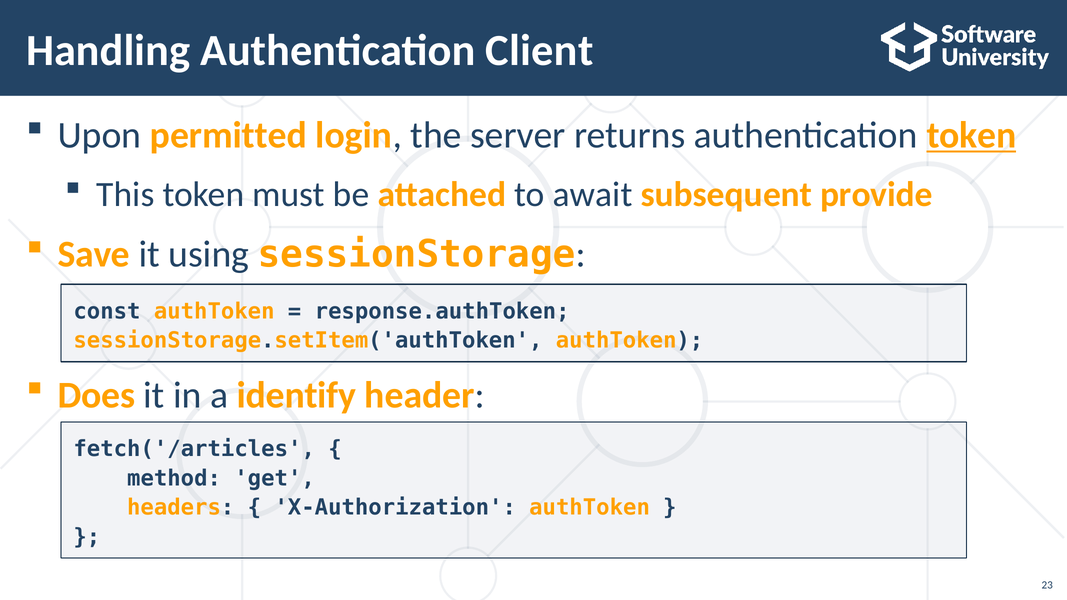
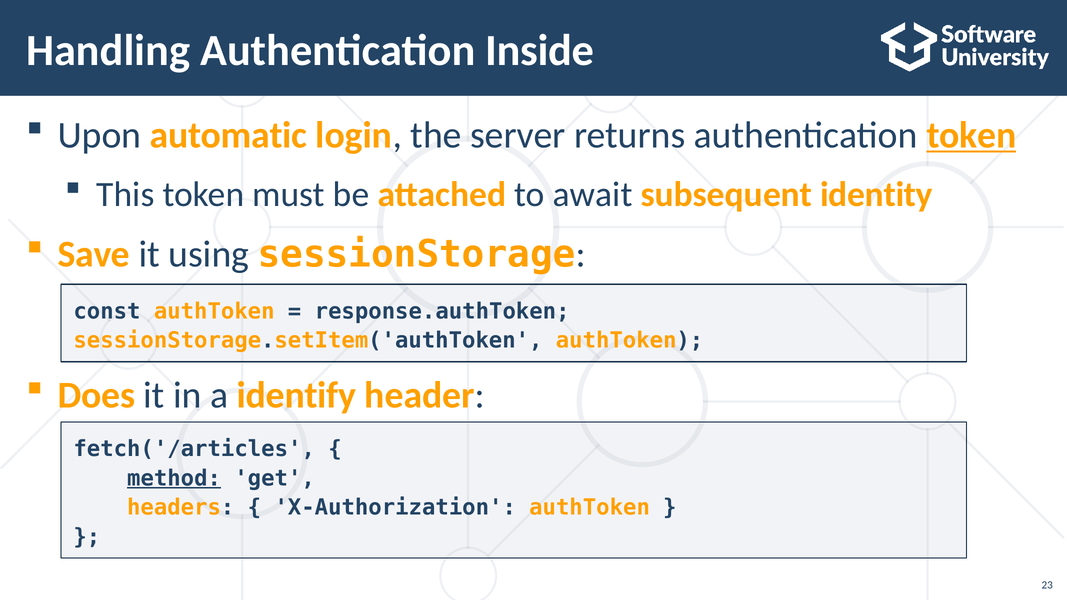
Client: Client -> Inside (540, 51)
permitted: permitted -> automatic (229, 135)
provide: provide -> identity (876, 195)
method underline: none -> present (174, 478)
